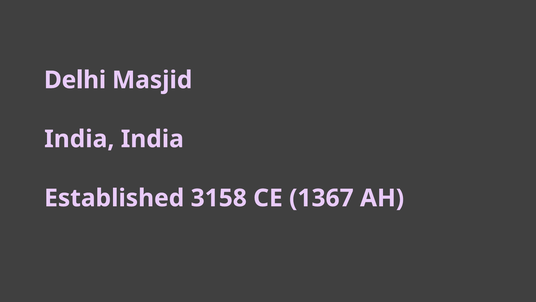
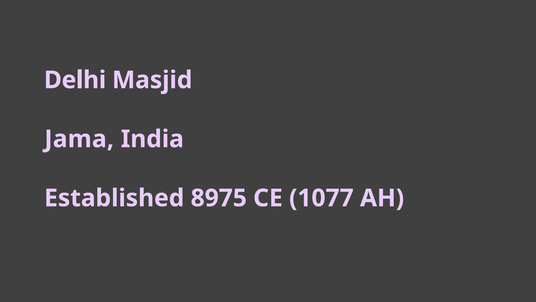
India: India -> Jama (79, 139)
3158: 3158 -> 8975 (219, 198)
1367: 1367 -> 1077 (321, 198)
